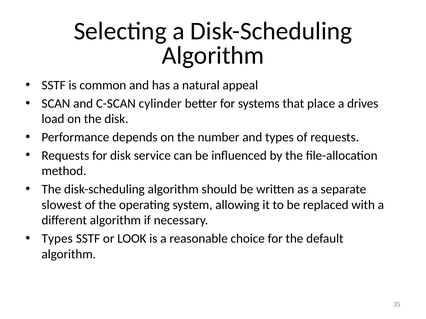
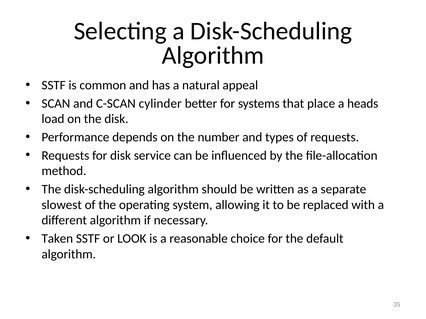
drives: drives -> heads (363, 104)
Types: Types -> Taken (57, 239)
